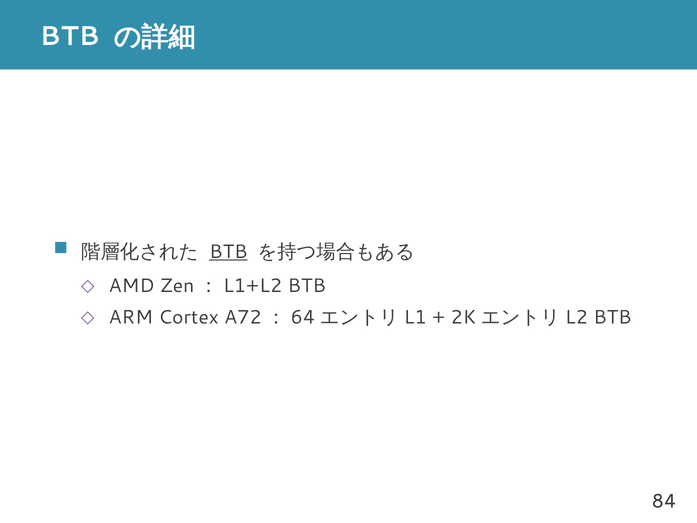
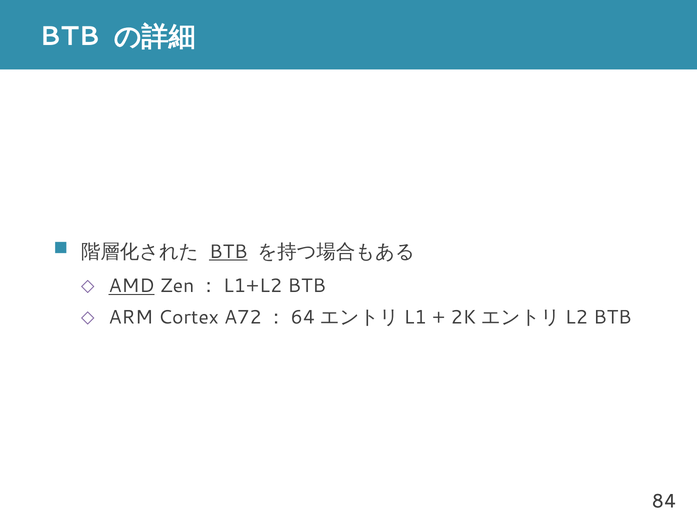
AMD underline: none -> present (132, 286)
